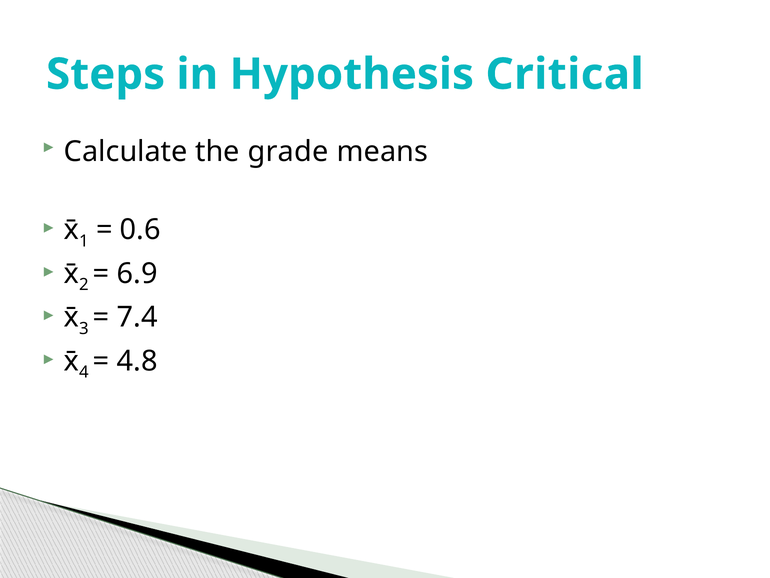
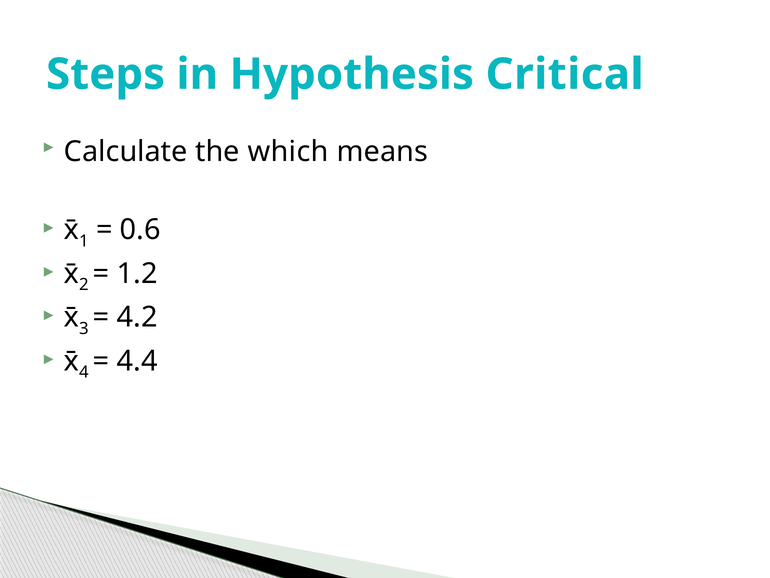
grade: grade -> which (288, 152)
6.9: 6.9 -> 1.2 (137, 273)
7.4: 7.4 -> 4.2 (137, 317)
4.8: 4.8 -> 4.4 (137, 361)
